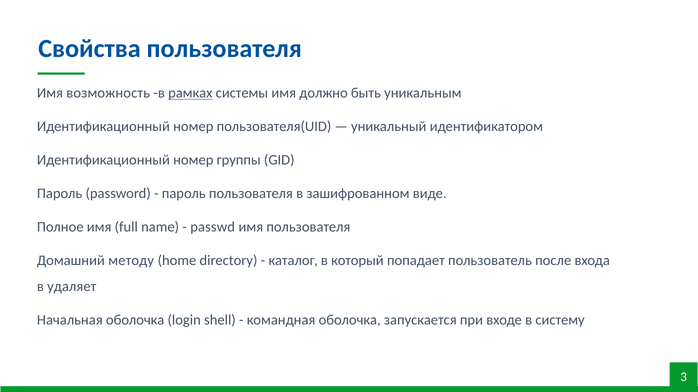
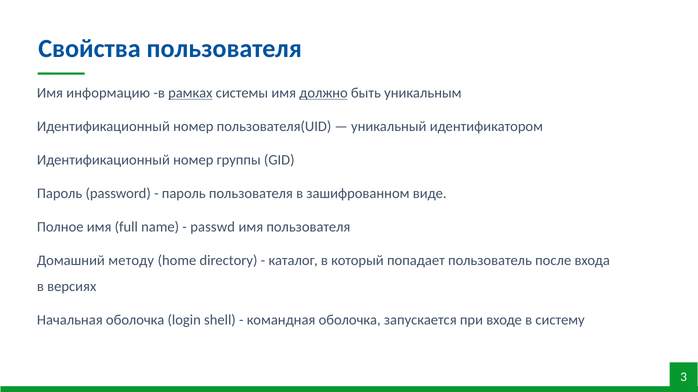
возможность: возможность -> информацию (108, 93)
должно underline: none -> present (324, 93)
удаляет: удаляет -> версиях (72, 287)
